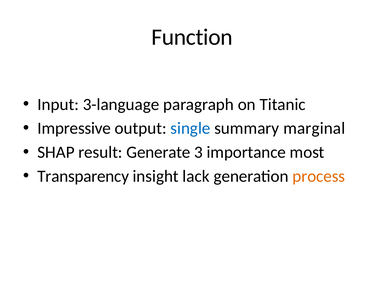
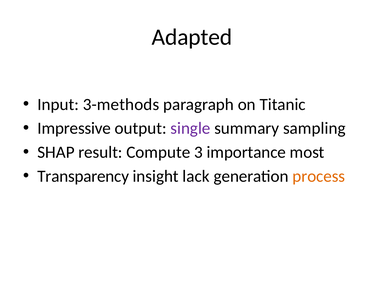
Function: Function -> Adapted (192, 37)
3-language: 3-language -> 3-methods (121, 104)
single colour: blue -> purple (190, 128)
marginal: marginal -> sampling (314, 128)
Generate: Generate -> Compute (158, 152)
